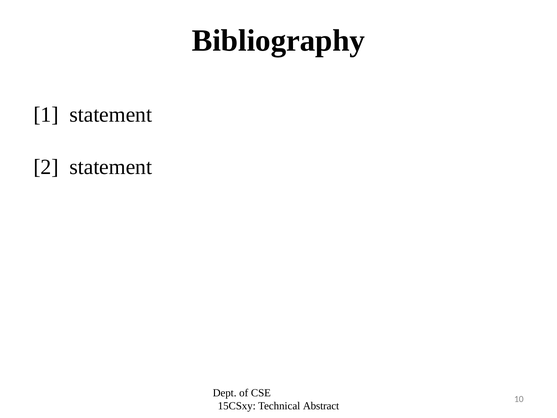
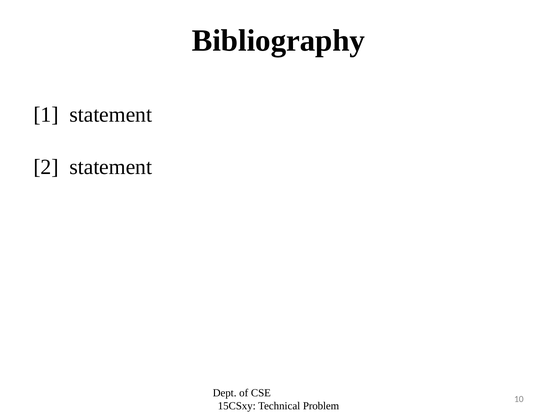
Abstract: Abstract -> Problem (321, 406)
